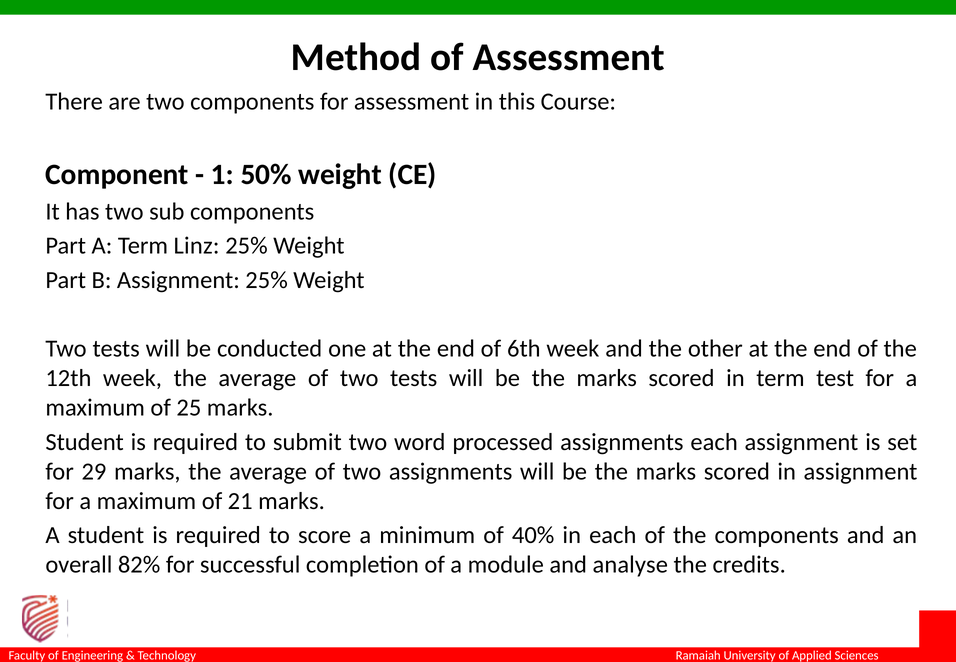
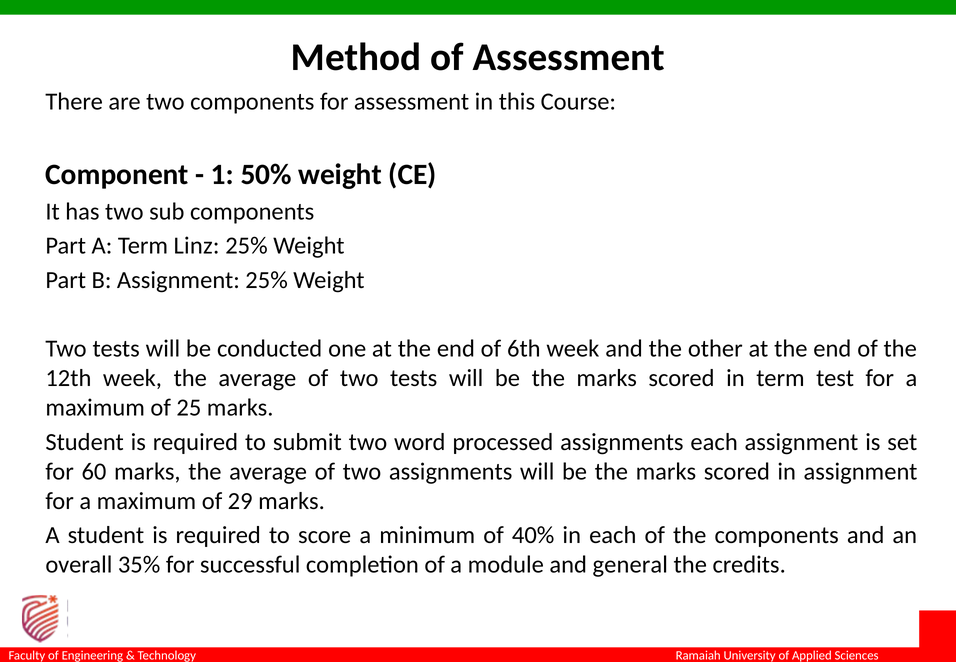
29: 29 -> 60 (94, 471)
21: 21 -> 29 (240, 501)
82%: 82% -> 35% (139, 565)
analyse: analyse -> general (630, 565)
